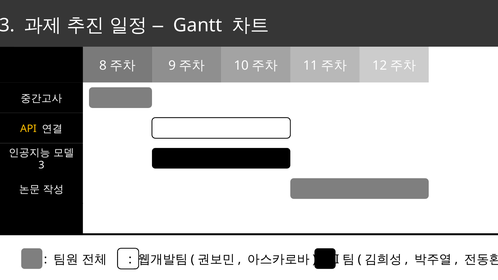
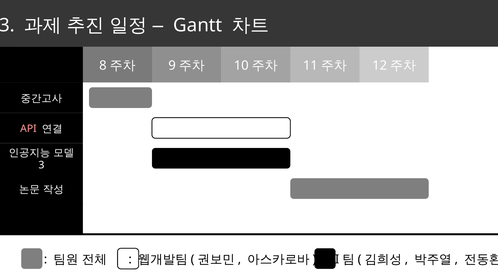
API colour: yellow -> pink (28, 129)
